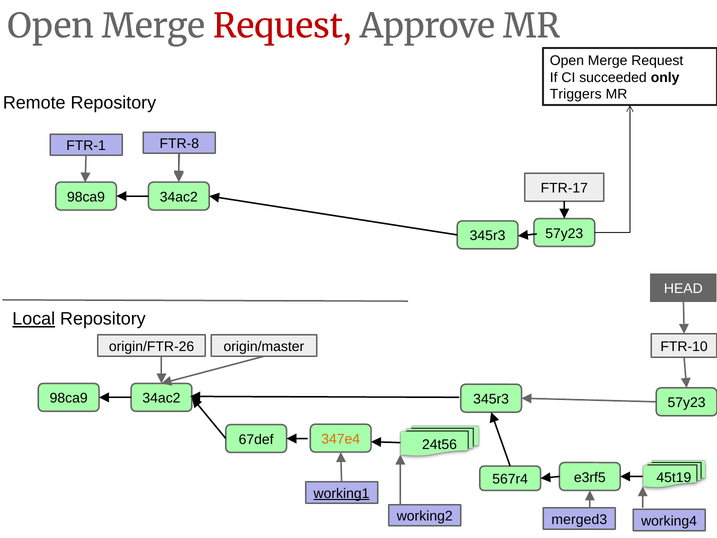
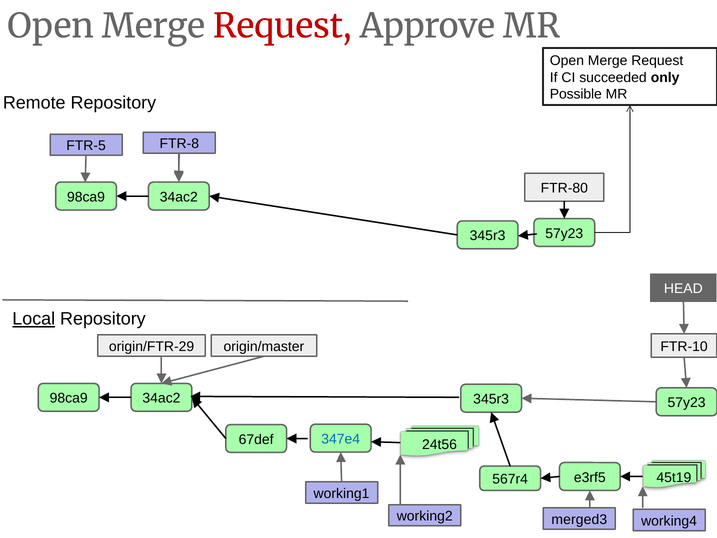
Triggers: Triggers -> Possible (576, 94)
FTR-1: FTR-1 -> FTR-5 (86, 146)
FTR-17: FTR-17 -> FTR-80 (564, 188)
origin/FTR-26: origin/FTR-26 -> origin/FTR-29 (152, 346)
347e4 colour: orange -> blue (341, 439)
working1 underline: present -> none (342, 493)
